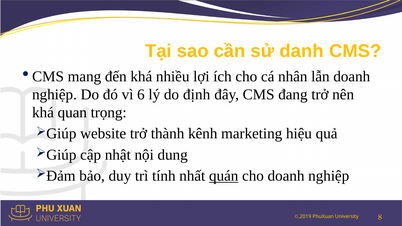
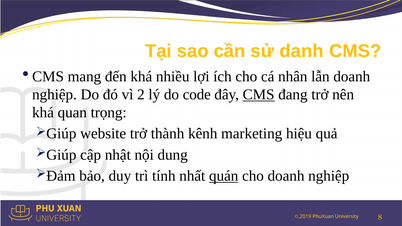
6: 6 -> 2 (141, 95)
định: định -> code (197, 95)
CMS underline: none -> present (259, 95)
